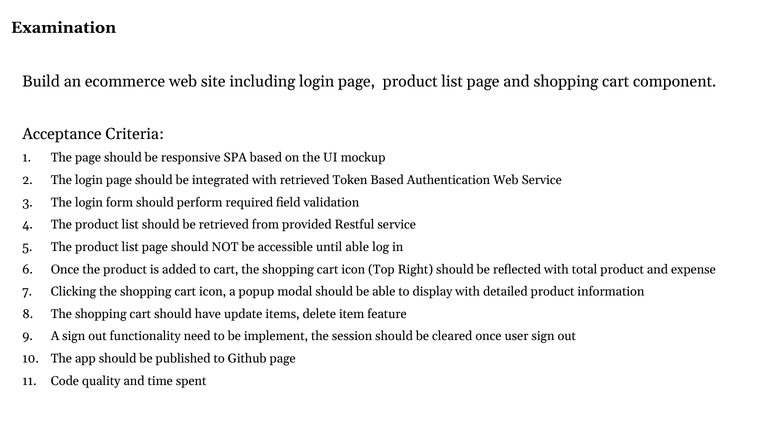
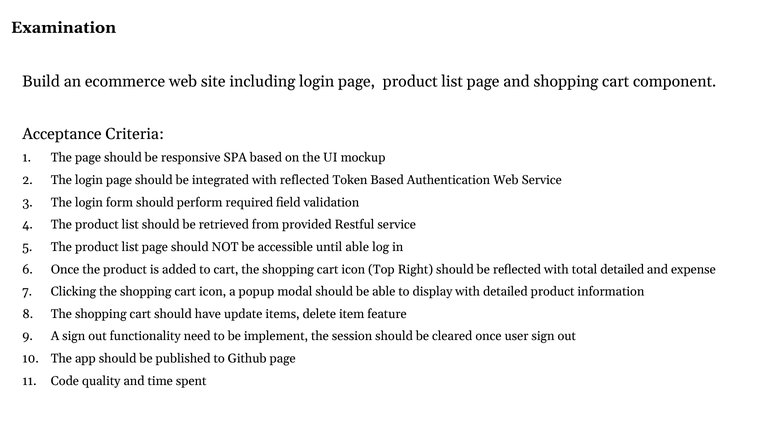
with retrieved: retrieved -> reflected (305, 180)
total product: product -> detailed (622, 269)
